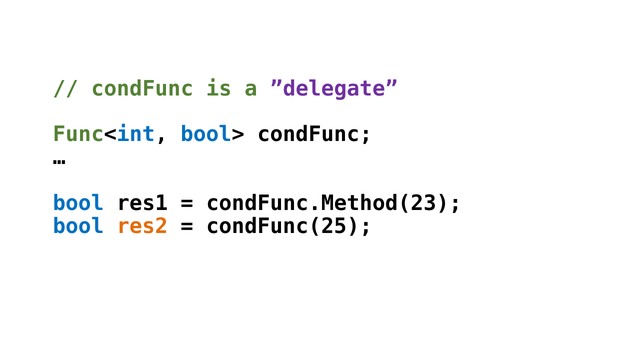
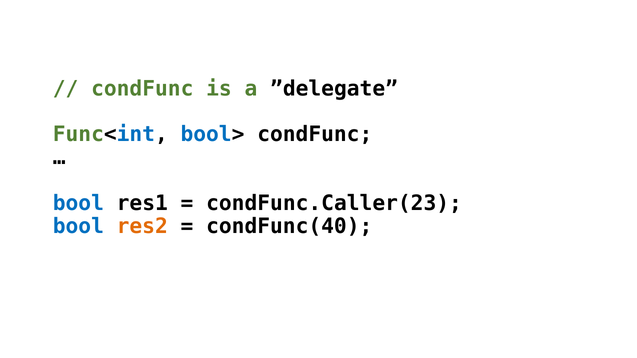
”delegate colour: purple -> black (334, 89)
condFunc.Method(23: condFunc.Method(23 -> condFunc.Caller(23 (334, 203)
condFunc(25: condFunc(25 -> condFunc(40 (289, 226)
